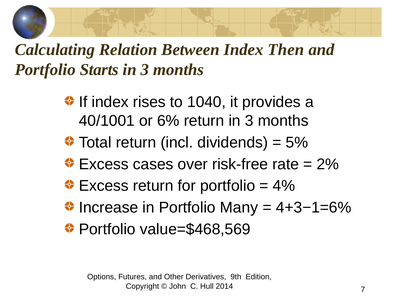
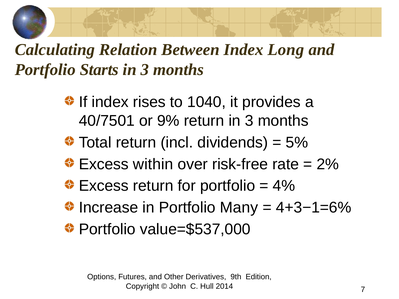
Then: Then -> Long (286, 50)
40/1001: 40/1001 -> 40/7501 (107, 121)
6%: 6% -> 9% (168, 121)
cases: cases -> within (153, 164)
value=$468,569: value=$468,569 -> value=$537,000 (195, 230)
